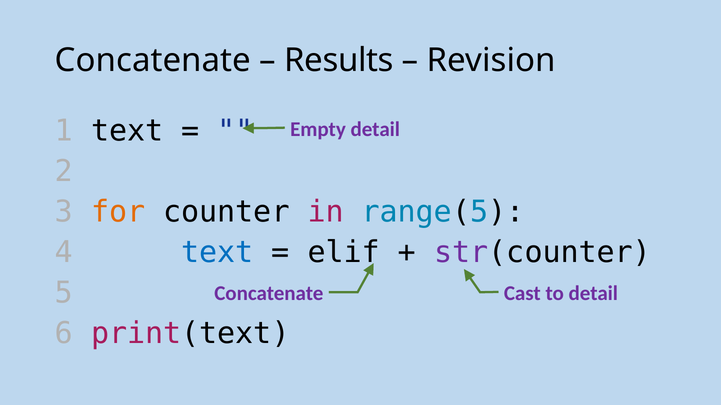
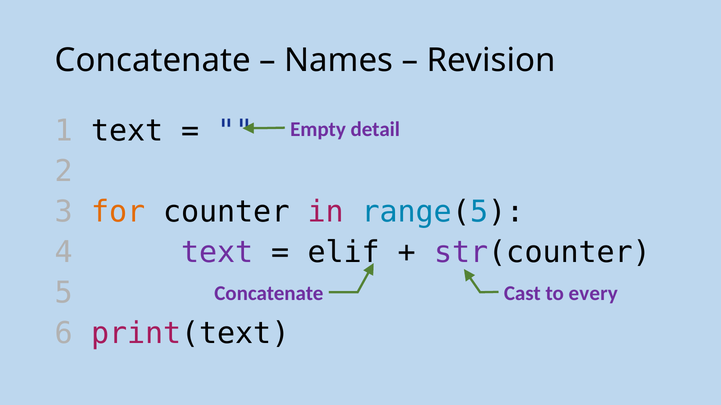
Results: Results -> Names (339, 61)
text colour: blue -> purple (217, 252)
to detail: detail -> every (593, 294)
